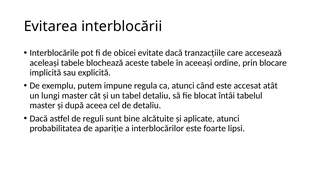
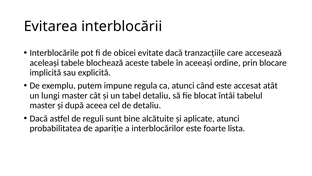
lipsi: lipsi -> lista (236, 128)
